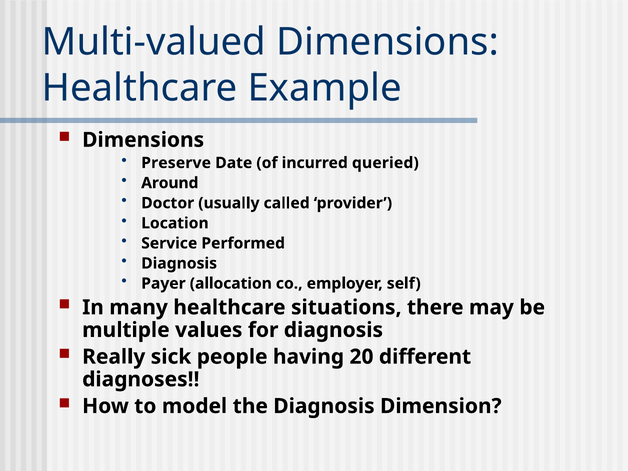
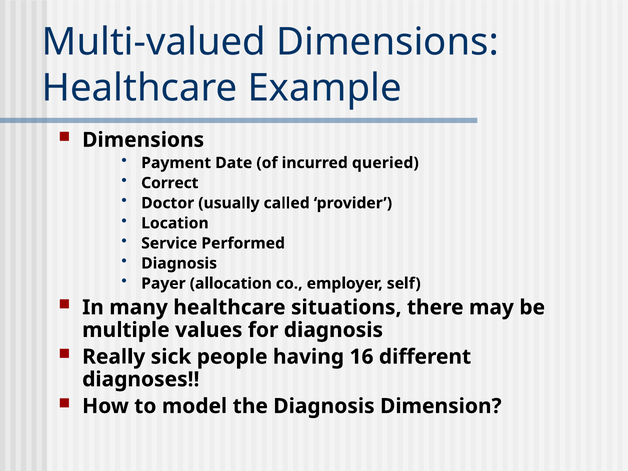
Preserve: Preserve -> Payment (176, 163)
Around: Around -> Correct (170, 183)
20: 20 -> 16 (361, 357)
